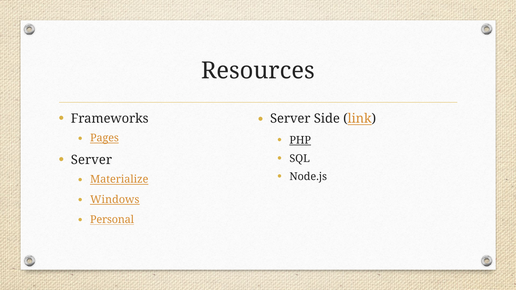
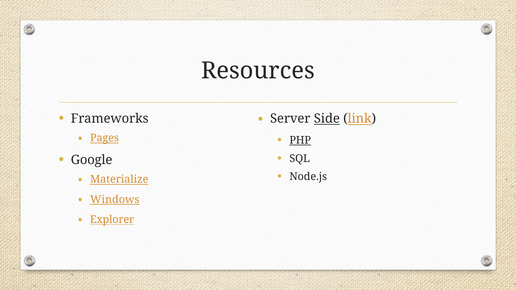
Side underline: none -> present (327, 119)
Server: Server -> Google (92, 160)
Personal: Personal -> Explorer (112, 220)
